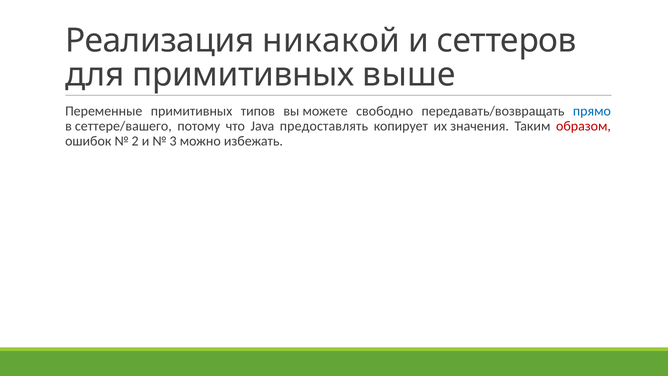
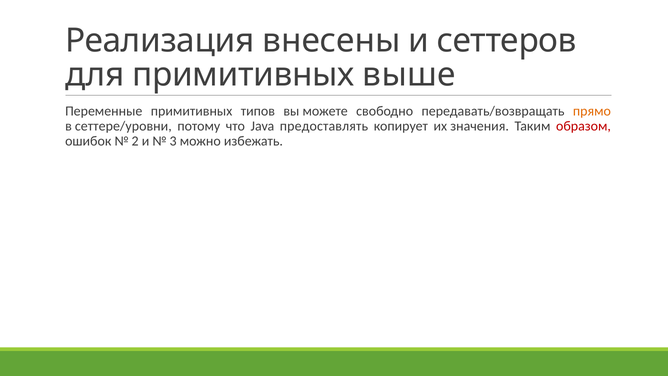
никакой: никакой -> внесены (331, 41)
прямо colour: blue -> orange (592, 111)
сеттере/вашего: сеттере/вашего -> сеттере/уровни (123, 126)
